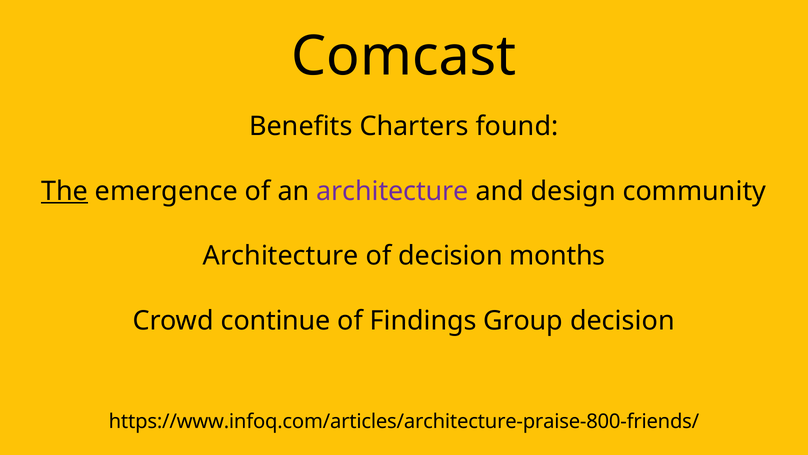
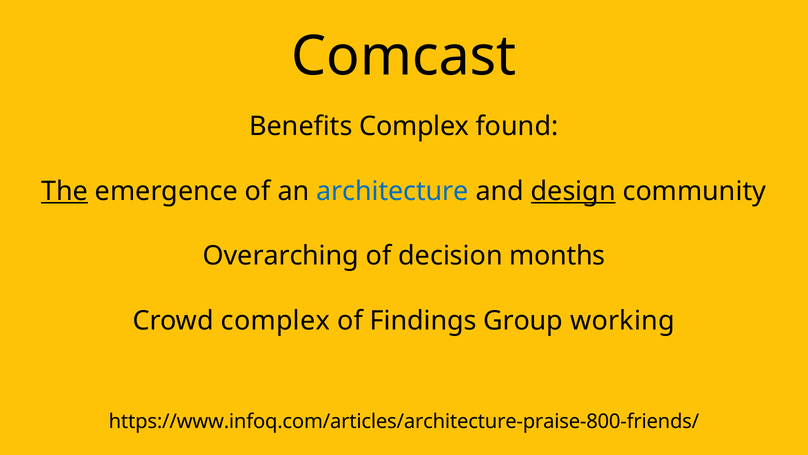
Benefits Charters: Charters -> Complex (414, 126)
architecture colour: purple -> blue (392, 191)
design underline: none -> present (573, 191)
Architecture: Architecture -> Overarching (281, 256)
Crowd continue: continue -> complex (275, 320)
Group decision: decision -> working (622, 320)
